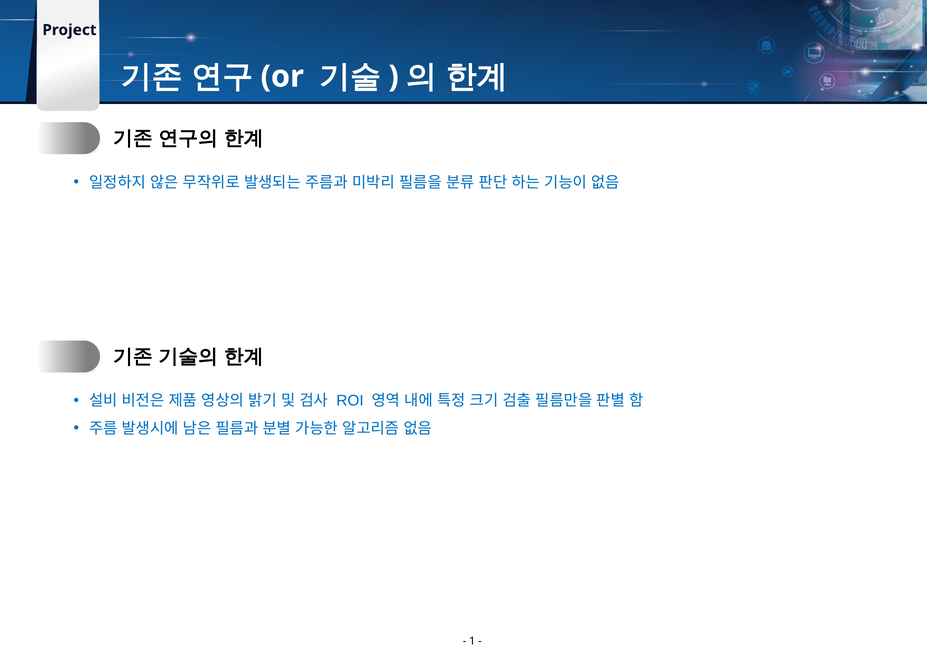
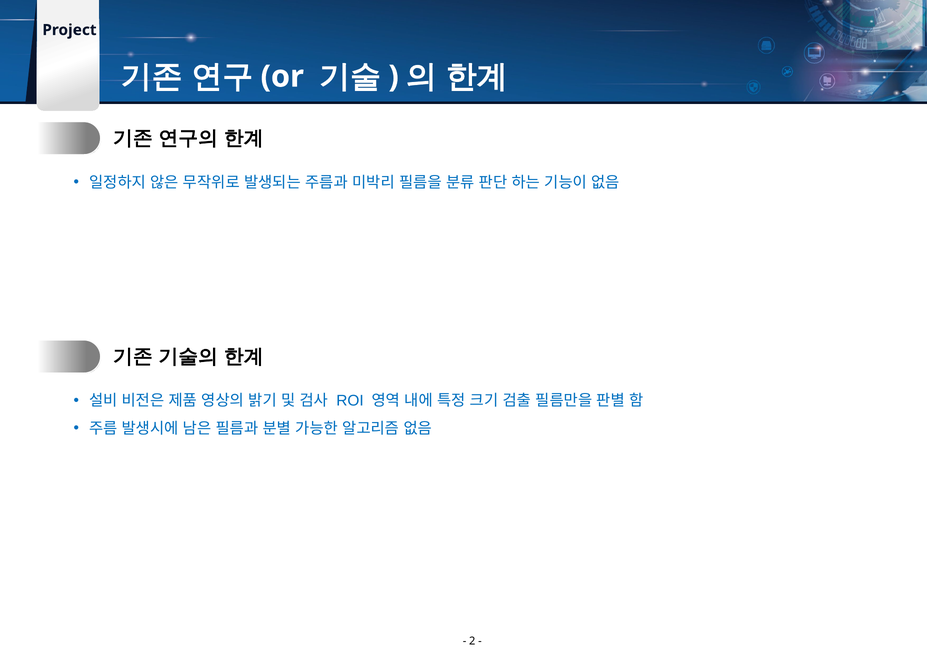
1: 1 -> 2 (472, 641)
